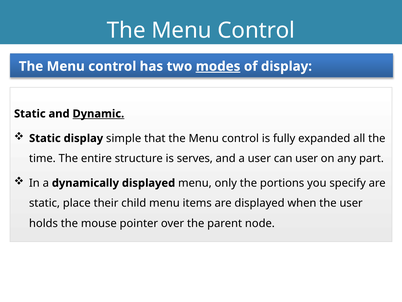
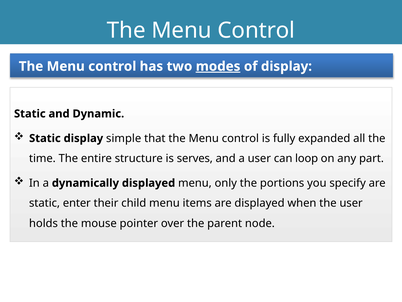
Dynamic underline: present -> none (98, 114)
can user: user -> loop (307, 158)
place: place -> enter (77, 203)
